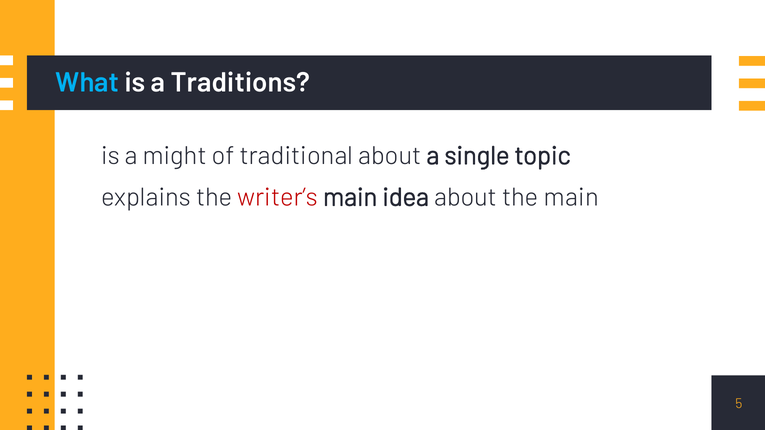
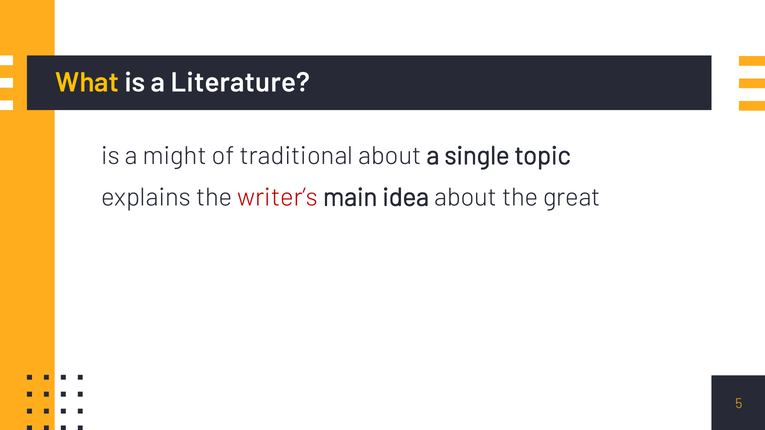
What colour: light blue -> yellow (87, 83)
Traditions: Traditions -> Literature (241, 83)
the main: main -> great (572, 197)
